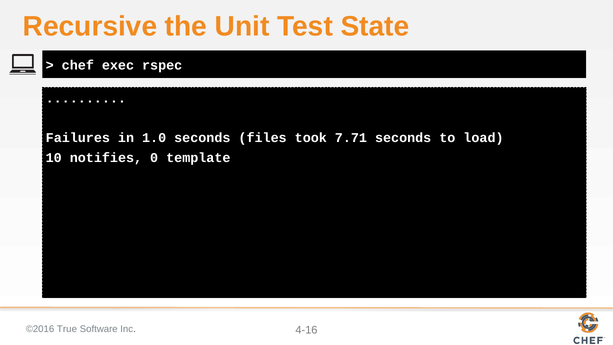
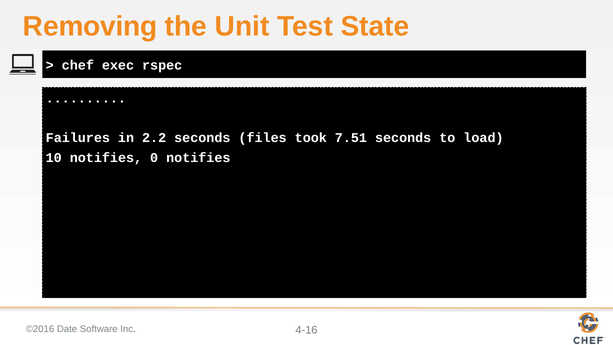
Recursive: Recursive -> Removing (90, 27)
1.0: 1.0 -> 2.2 (154, 138)
7.71: 7.71 -> 7.51 (351, 138)
0 template: template -> notifies (198, 158)
True: True -> Date (67, 329)
